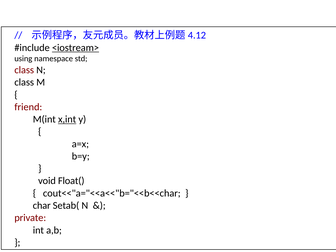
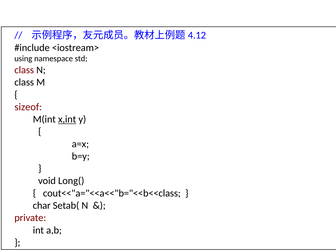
<iostream> underline: present -> none (75, 48)
friend: friend -> sizeof (28, 107)
Float(: Float( -> Long( (71, 181)
cout<<"a="<<a<<"b="<<b<<char: cout<<"a="<<a<<"b="<<b<<char -> cout<<"a="<<a<<"b="<<b<<class (112, 193)
